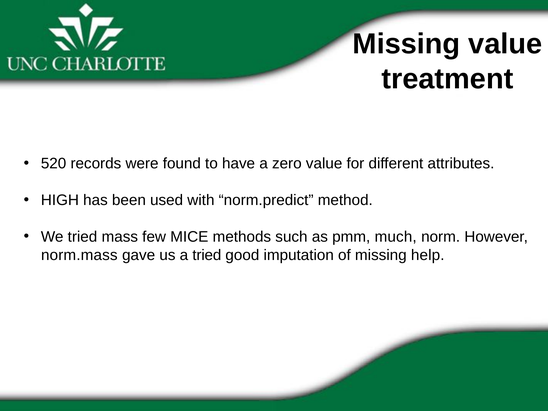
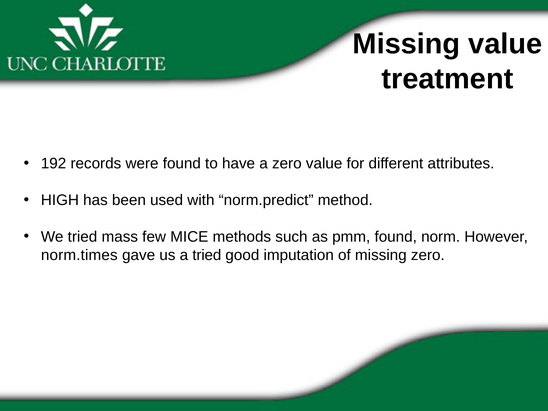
520: 520 -> 192 (54, 164)
pmm much: much -> found (396, 237)
norm.mass: norm.mass -> norm.times (79, 255)
missing help: help -> zero (428, 255)
